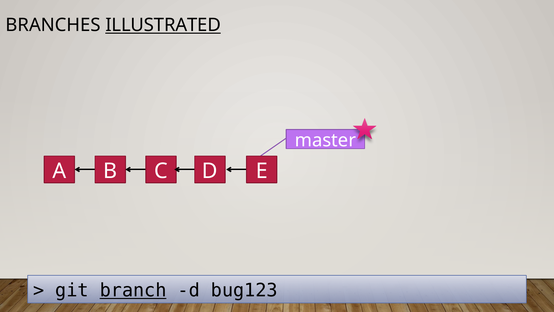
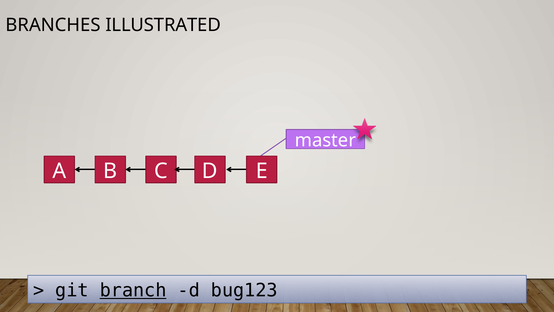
ILLUSTRATED underline: present -> none (163, 25)
